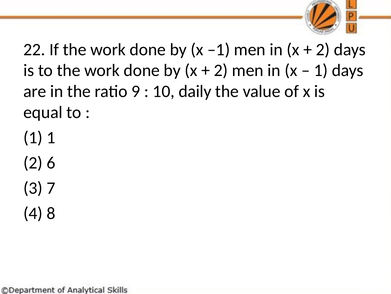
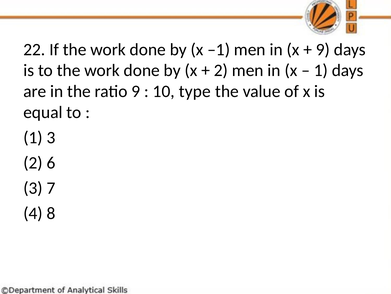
2: 2 -> 9 (323, 49)
daily: daily -> type (195, 91)
1 1: 1 -> 3 (51, 137)
